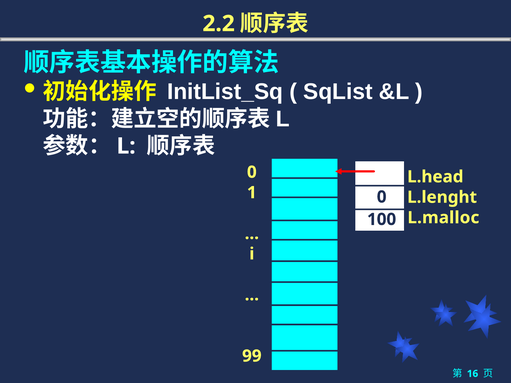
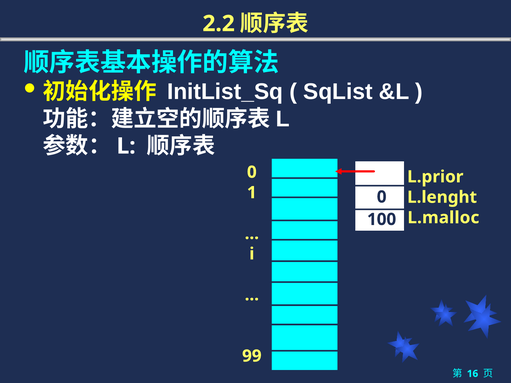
L.head: L.head -> L.prior (435, 177)
